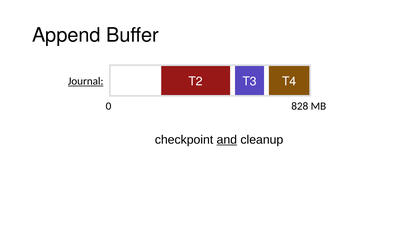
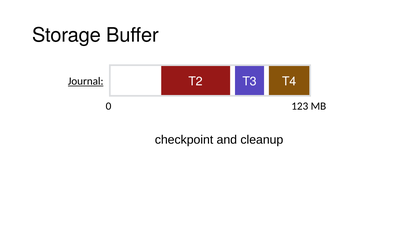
Append: Append -> Storage (66, 35)
828: 828 -> 123 (300, 106)
and underline: present -> none (227, 140)
